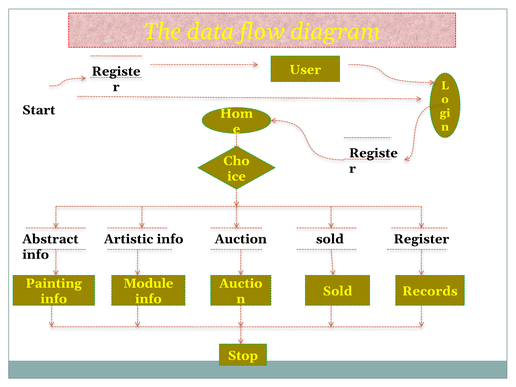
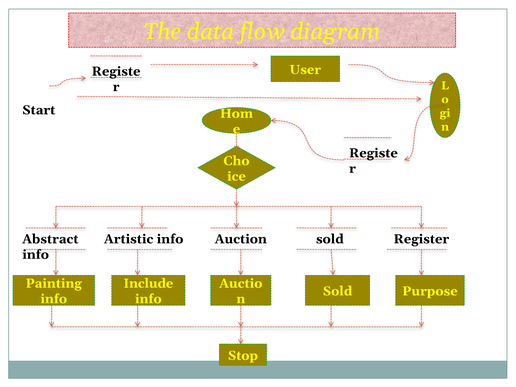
Module: Module -> Include (148, 283)
Records: Records -> Purpose (430, 291)
